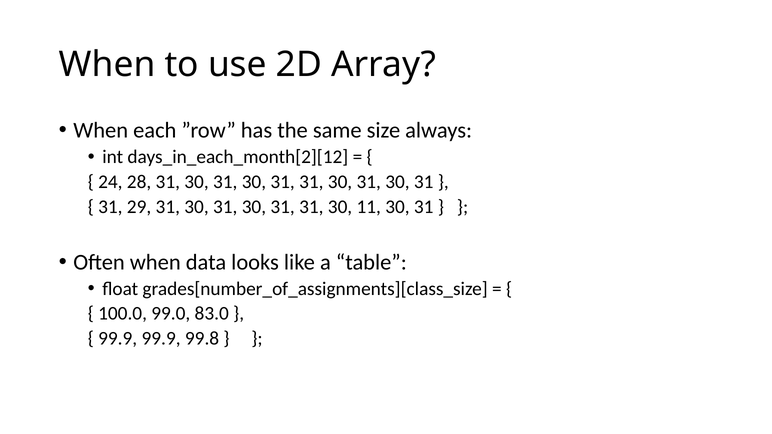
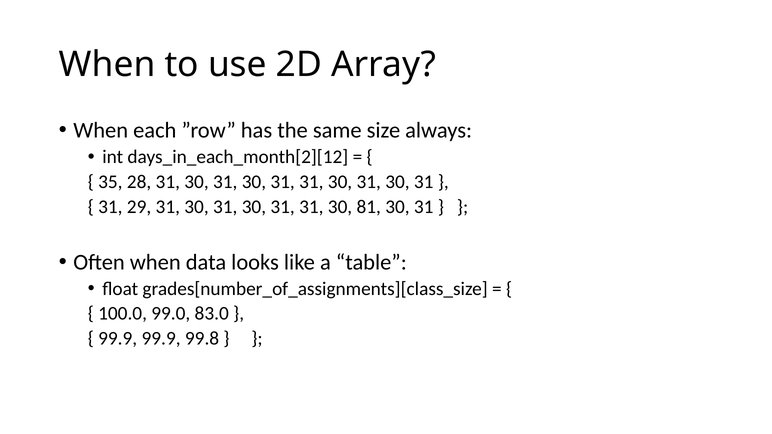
24: 24 -> 35 (110, 182)
11: 11 -> 81 (369, 207)
